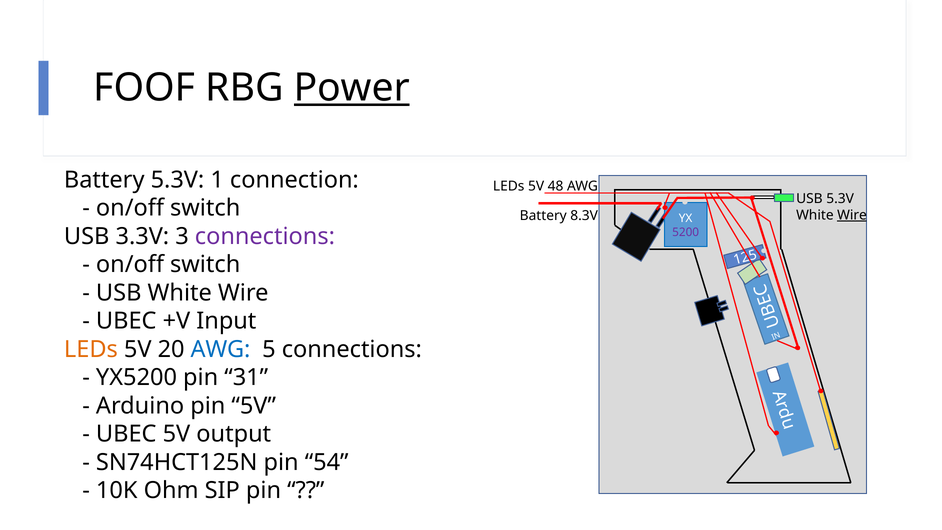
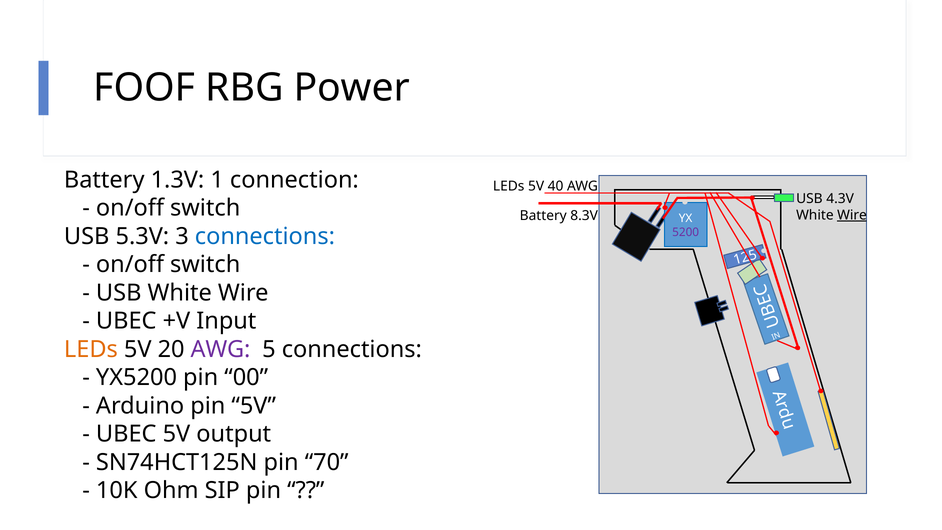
Power underline: present -> none (352, 88)
Battery 5.3V: 5.3V -> 1.3V (177, 180)
48: 48 -> 40 (556, 186)
USB 5.3V: 5.3V -> 4.3V (840, 198)
3.3V: 3.3V -> 5.3V (142, 236)
connections colour: purple -> blue (265, 236)
AWG colour: blue -> purple (220, 349)
31: 31 -> 00 (246, 378)
54: 54 -> 70 (327, 462)
